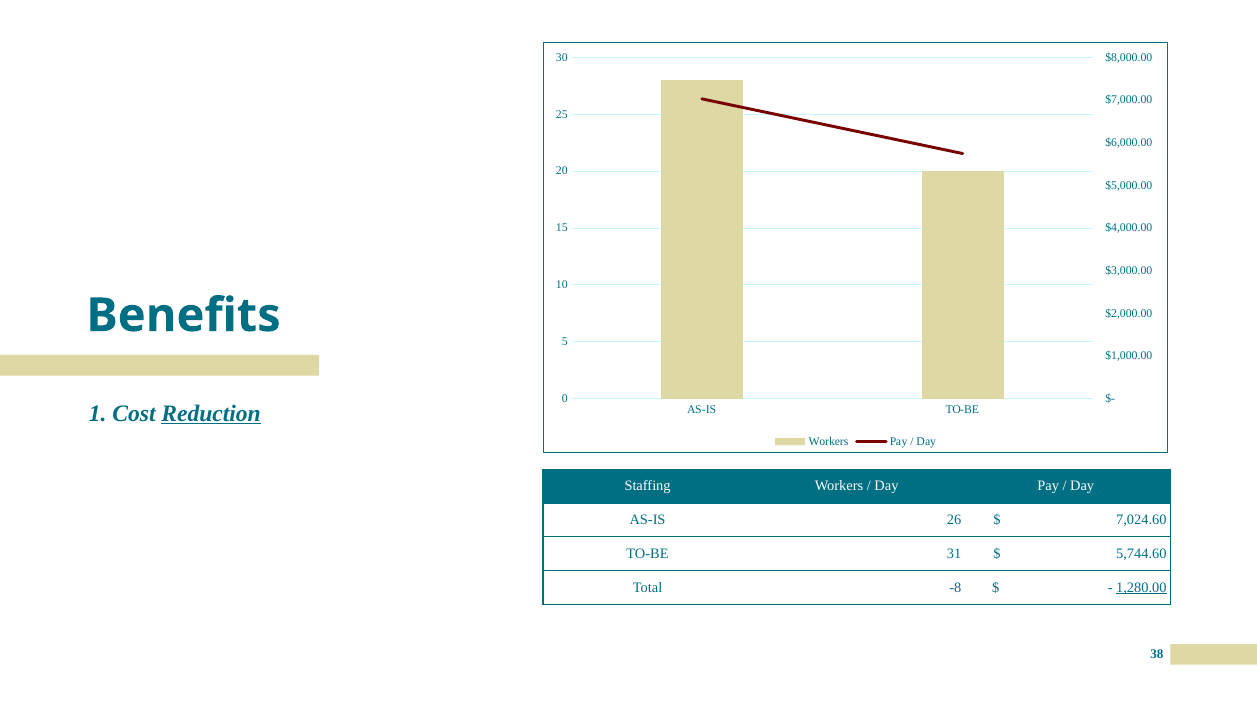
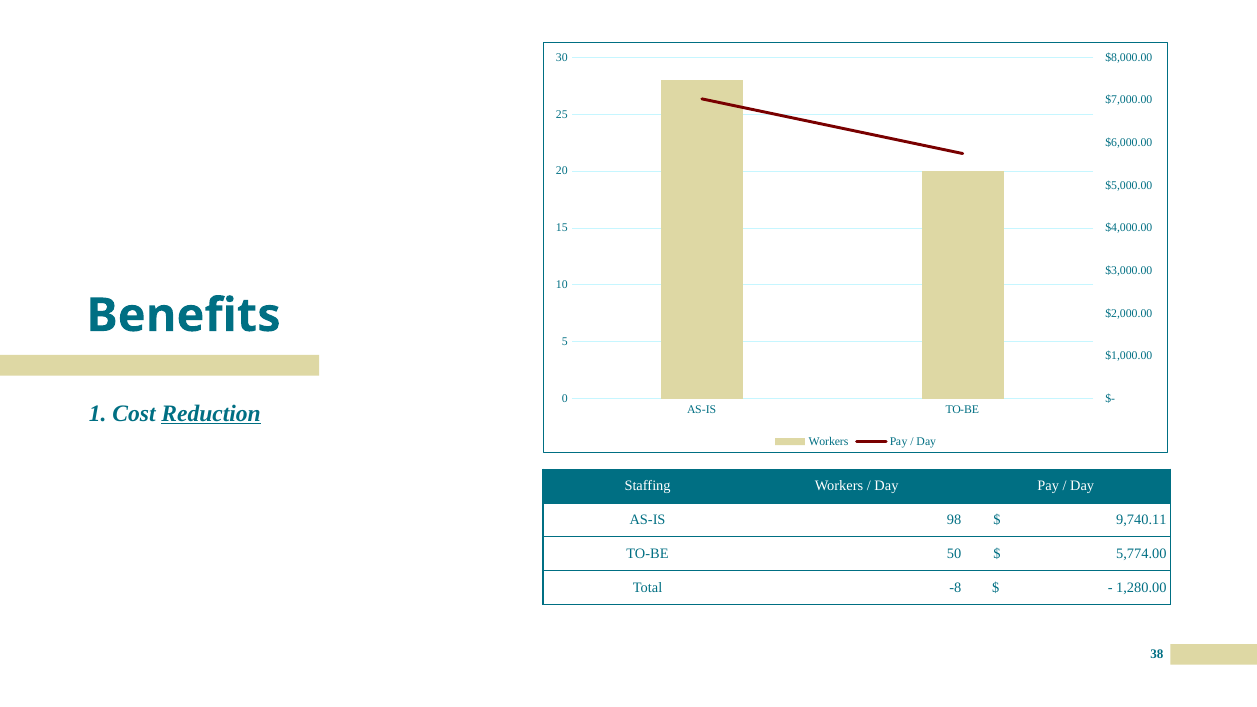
26: 26 -> 98 (954, 520)
7,024.60: 7,024.60 -> 9,740.11 (1141, 520)
31: 31 -> 50 (954, 554)
5,744.60: 5,744.60 -> 5,774.00 (1141, 554)
1,280.00 underline: present -> none (1141, 588)
